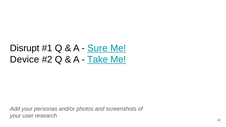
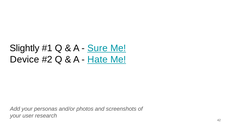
Disrupt: Disrupt -> Slightly (25, 48)
Take: Take -> Hate (98, 60)
